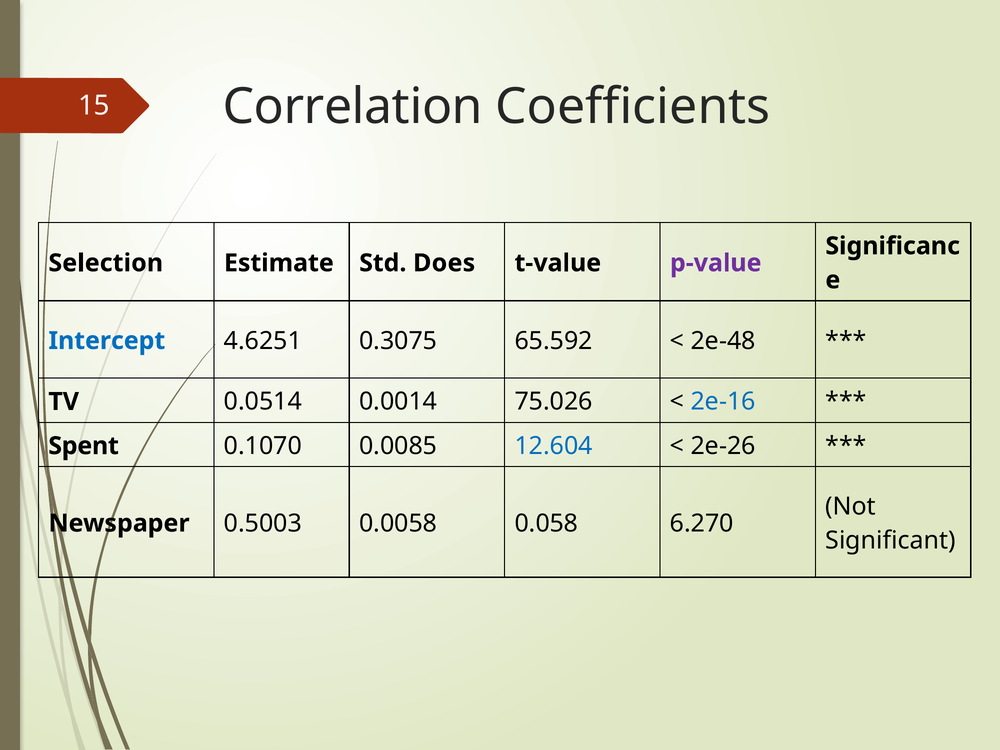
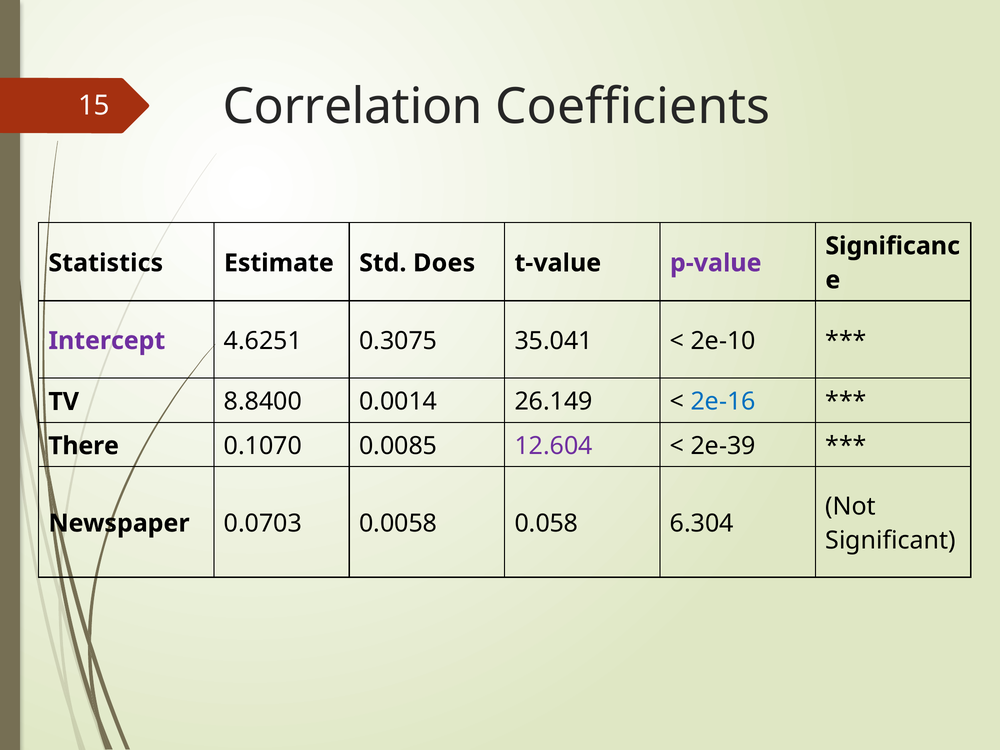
Selection: Selection -> Statistics (106, 263)
Intercept colour: blue -> purple (107, 341)
65.592: 65.592 -> 35.041 (554, 341)
2e-48: 2e-48 -> 2e-10 (723, 341)
0.0514: 0.0514 -> 8.8400 (263, 402)
75.026: 75.026 -> 26.149 (554, 402)
Spent: Spent -> There (84, 446)
12.604 colour: blue -> purple (554, 446)
2e-26: 2e-26 -> 2e-39 (723, 446)
0.5003: 0.5003 -> 0.0703 (263, 523)
6.270: 6.270 -> 6.304 (702, 523)
